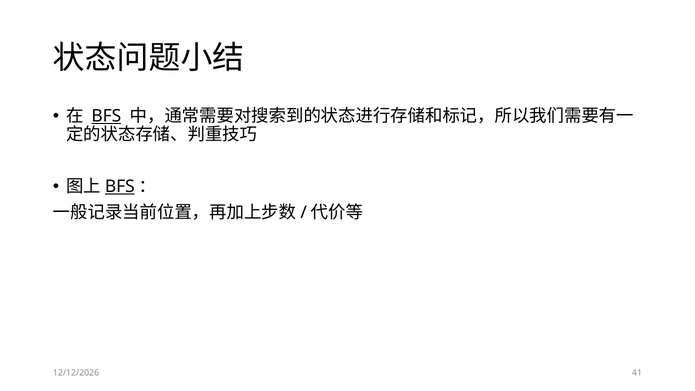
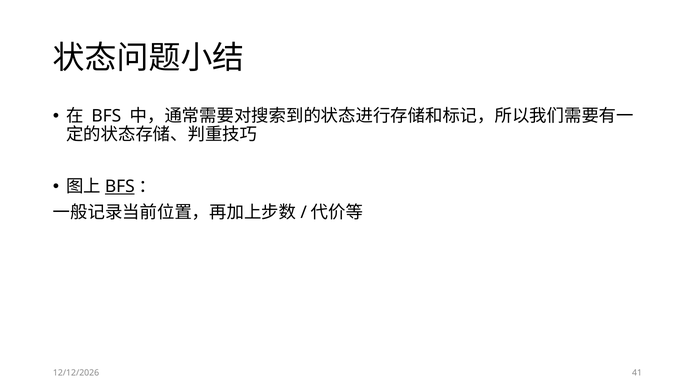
BFS underline: present -> none (106, 116)
